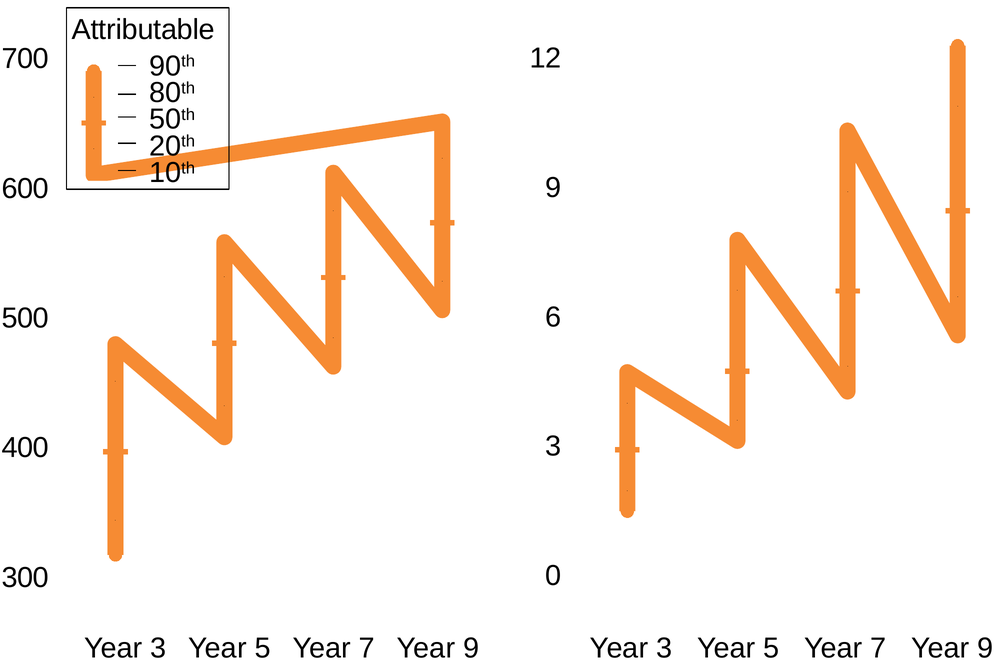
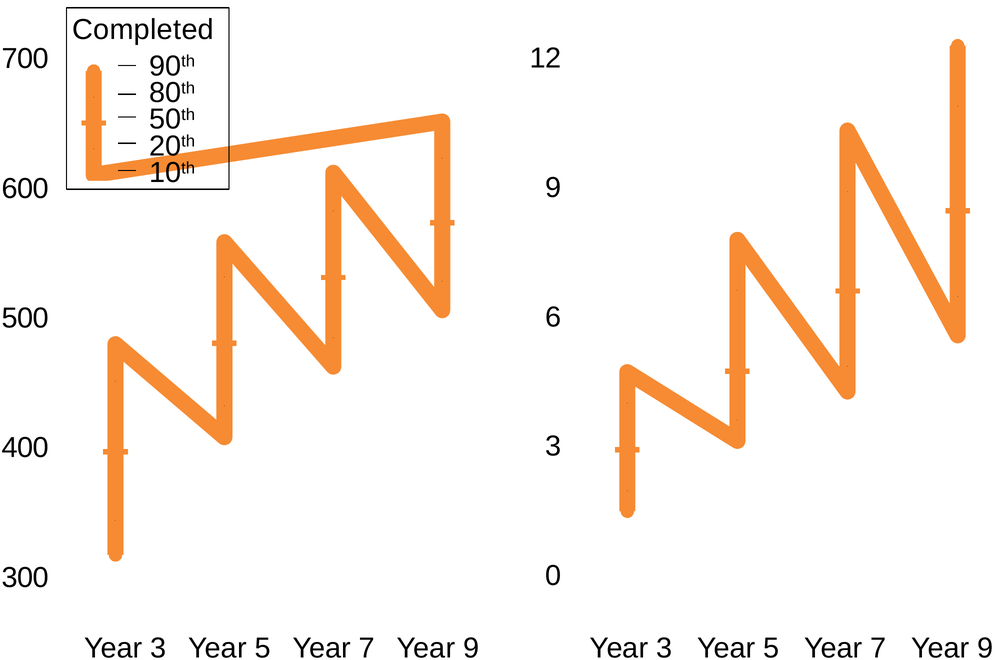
Attributable: Attributable -> Completed (143, 30)
